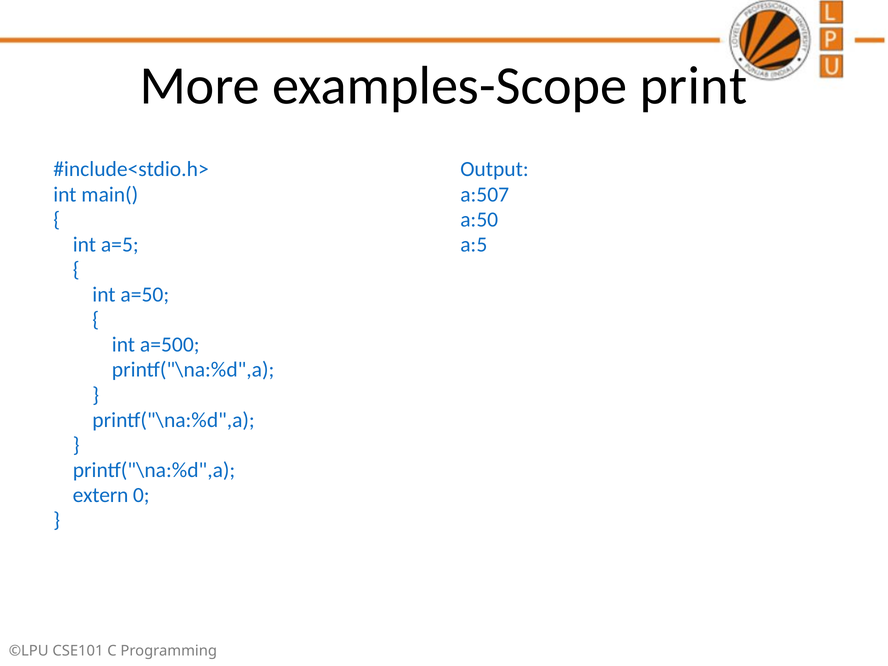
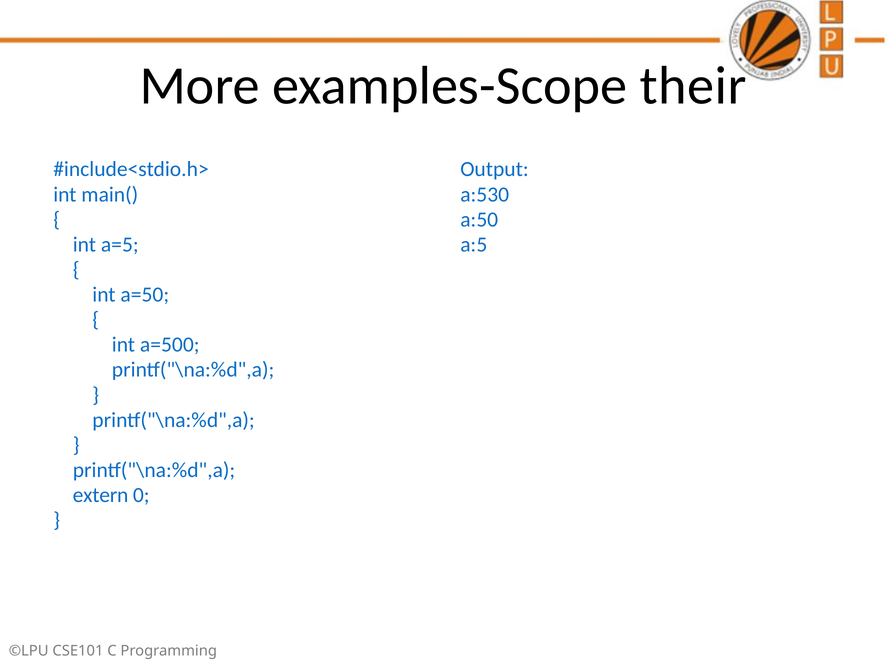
print: print -> their (693, 86)
a:507: a:507 -> a:530 (485, 194)
